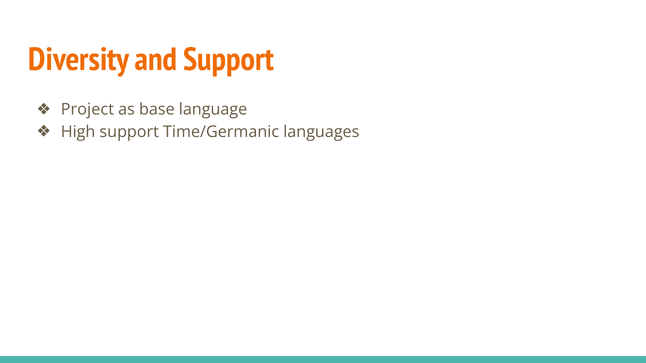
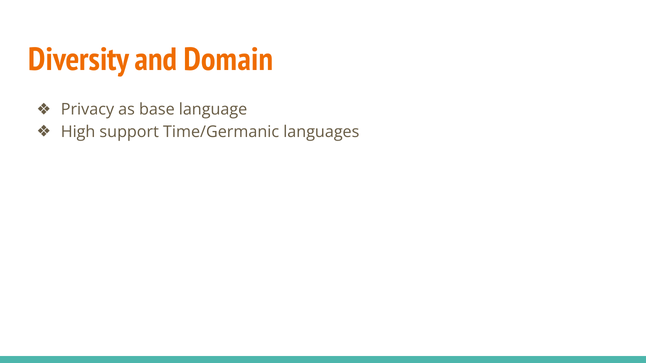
and Support: Support -> Domain (229, 60)
Project: Project -> Privacy (87, 110)
